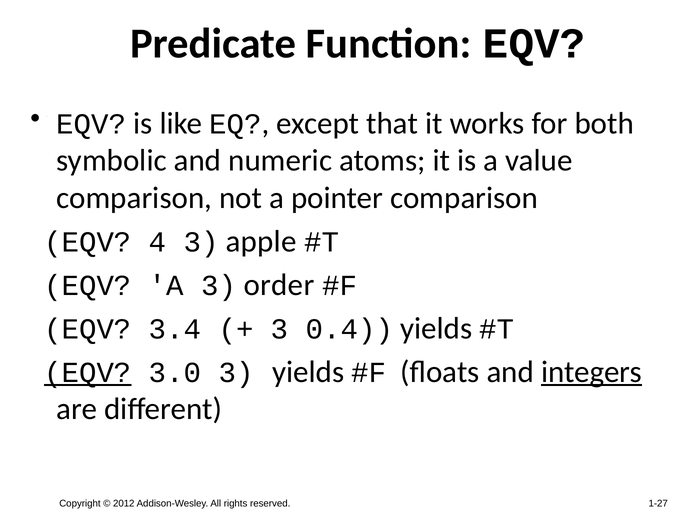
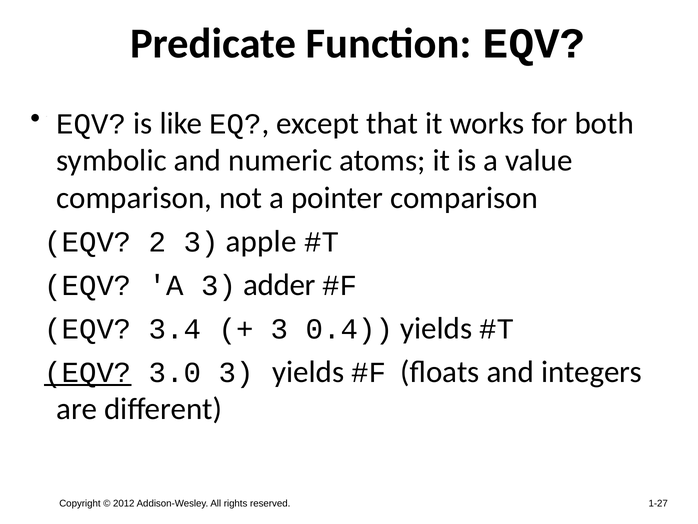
4: 4 -> 2 (158, 242)
order: order -> adder (279, 285)
integers underline: present -> none (592, 371)
